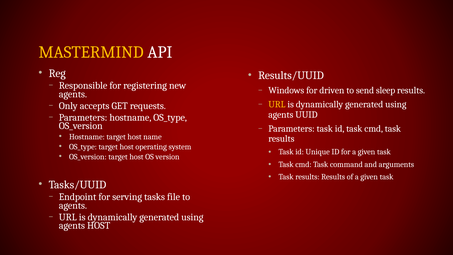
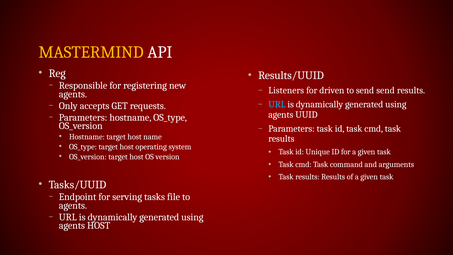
Windows: Windows -> Listeners (286, 90)
send sleep: sleep -> send (386, 90)
URL colour: yellow -> light blue (277, 104)
